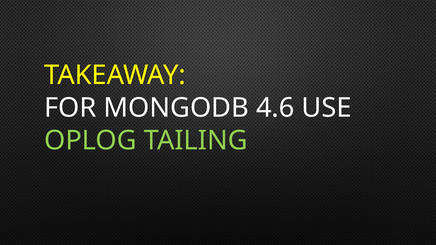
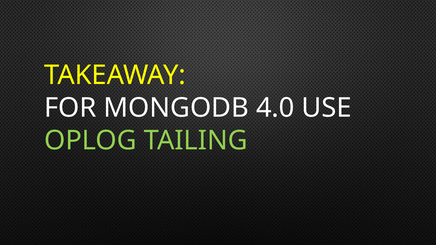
4.6: 4.6 -> 4.0 (275, 108)
